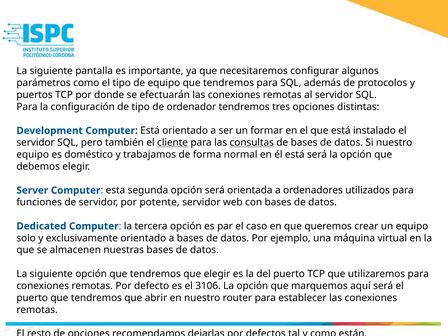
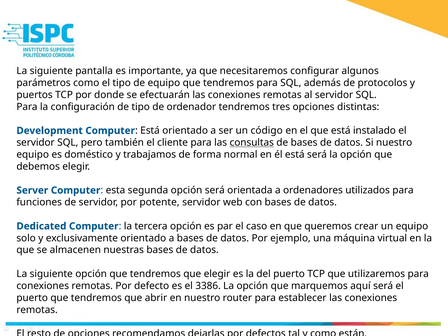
formar: formar -> código (267, 131)
cliente underline: present -> none (173, 143)
3106: 3106 -> 3386 (208, 286)
